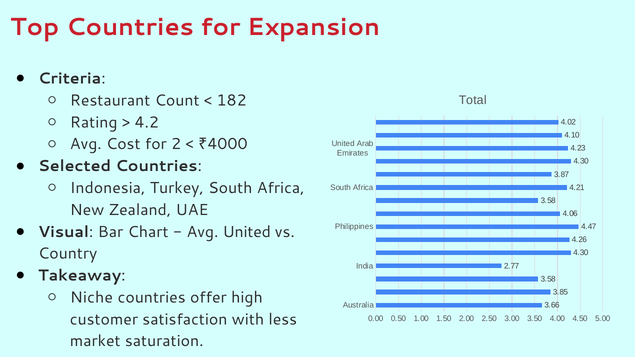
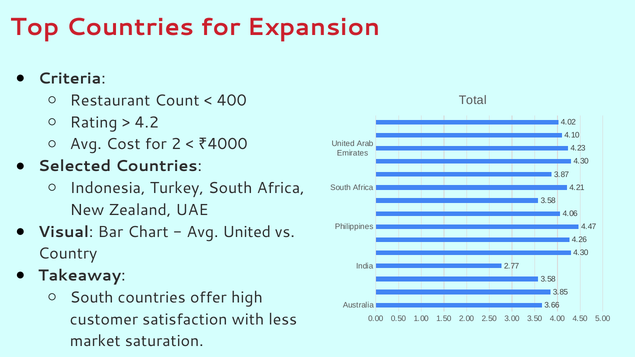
182: 182 -> 400 (232, 101)
Niche: Niche -> South (92, 298)
